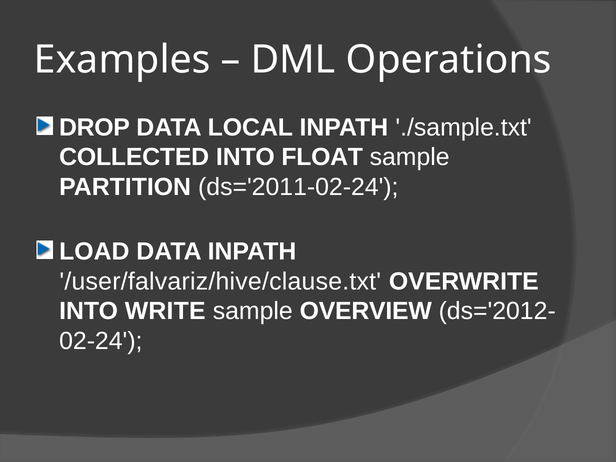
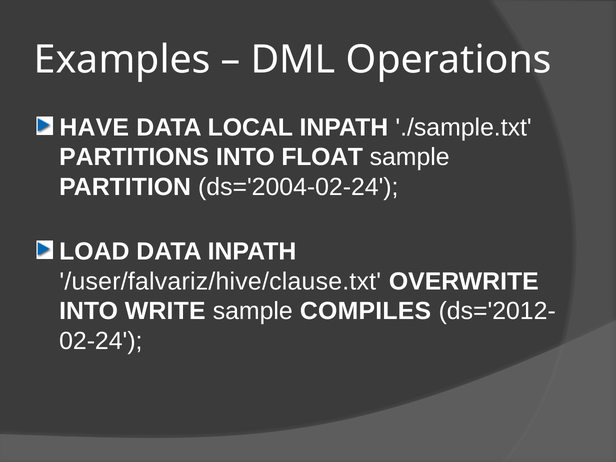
DROP: DROP -> HAVE (94, 128)
COLLECTED: COLLECTED -> PARTITIONS (134, 157)
ds='2011-02-24: ds='2011-02-24 -> ds='2004-02-24 (298, 187)
OVERVIEW: OVERVIEW -> COMPILES (366, 311)
